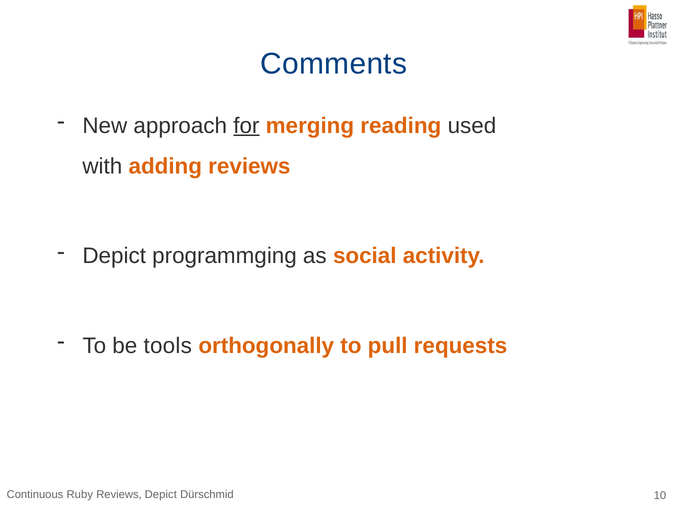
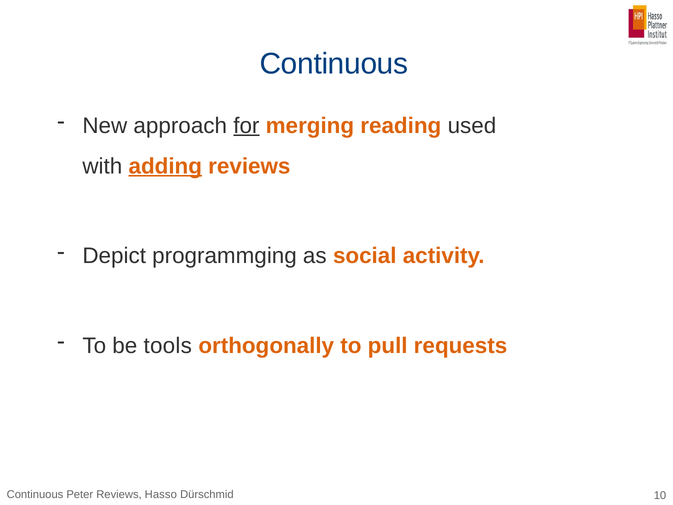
Comments: Comments -> Continuous (334, 64)
adding underline: none -> present (165, 166)
Ruby: Ruby -> Peter (80, 494)
Reviews Depict: Depict -> Hasso (161, 494)
